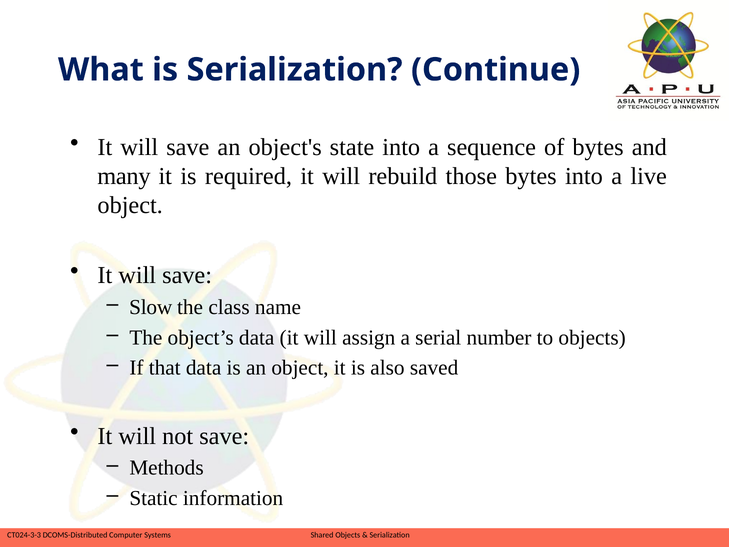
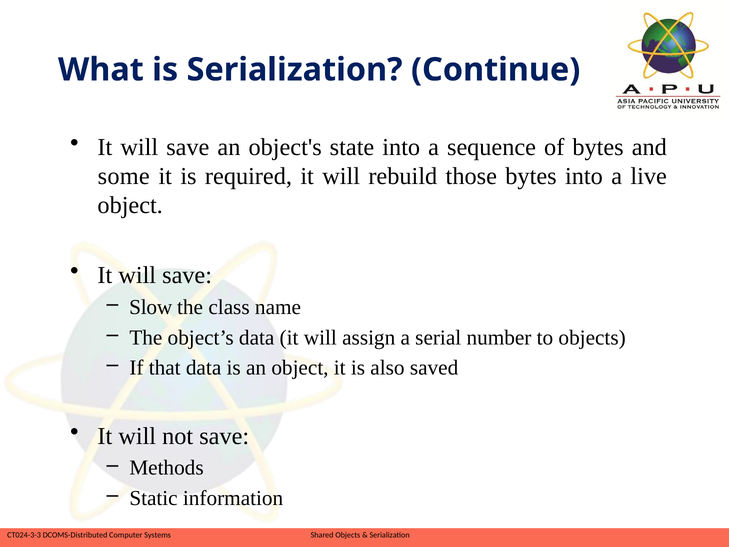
many: many -> some (124, 176)
